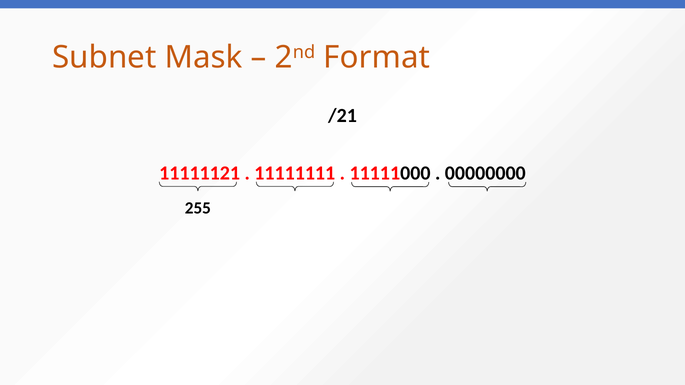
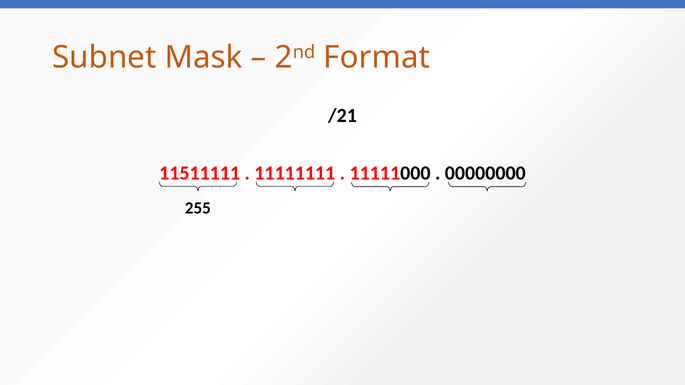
11111121: 11111121 -> 11511111 (200, 173)
